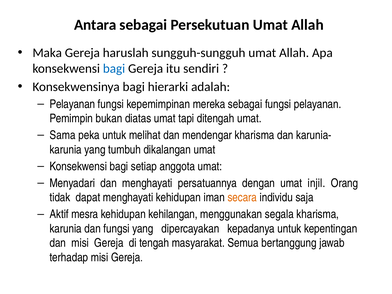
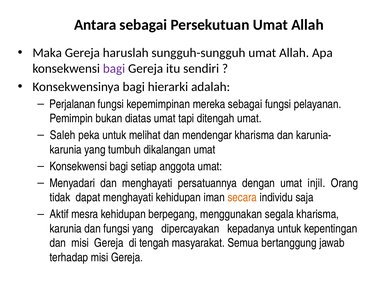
bagi colour: blue -> purple (114, 68)
Pelayanan: Pelayanan -> Perjalanan (72, 104)
Sama: Sama -> Saleh (63, 135)
kehilangan: kehilangan -> berpegang (173, 214)
